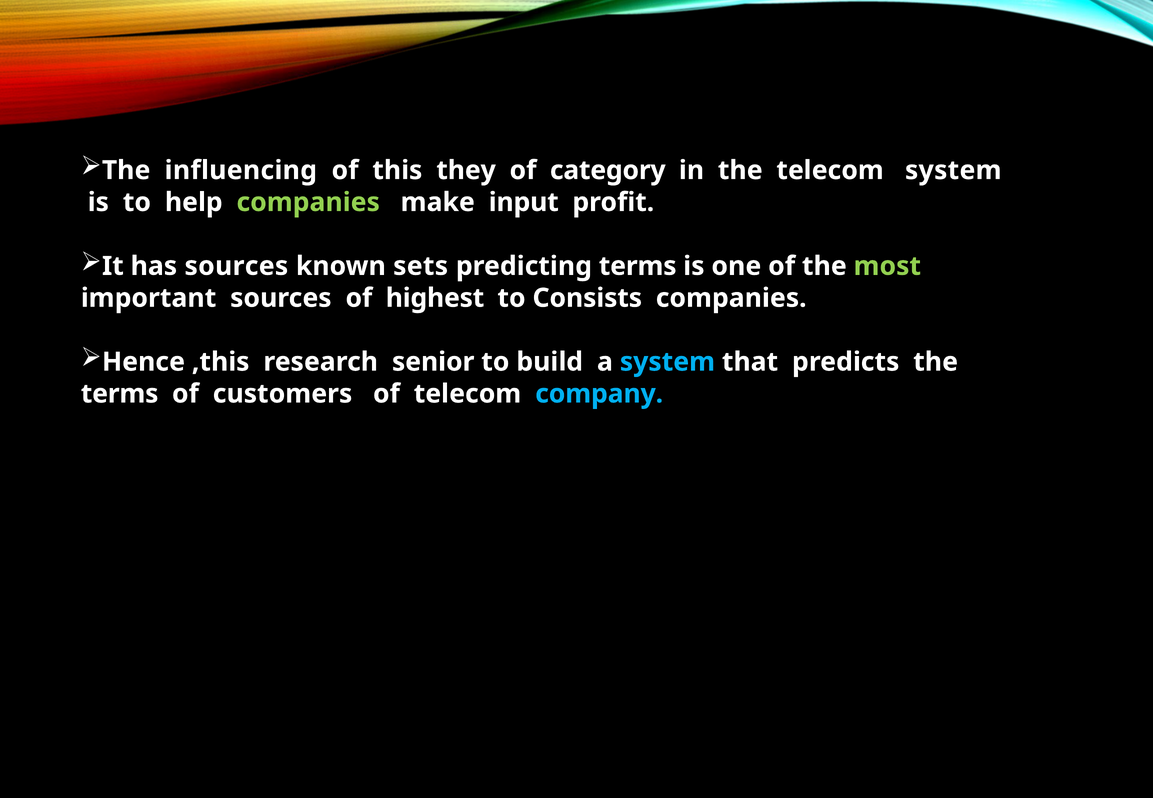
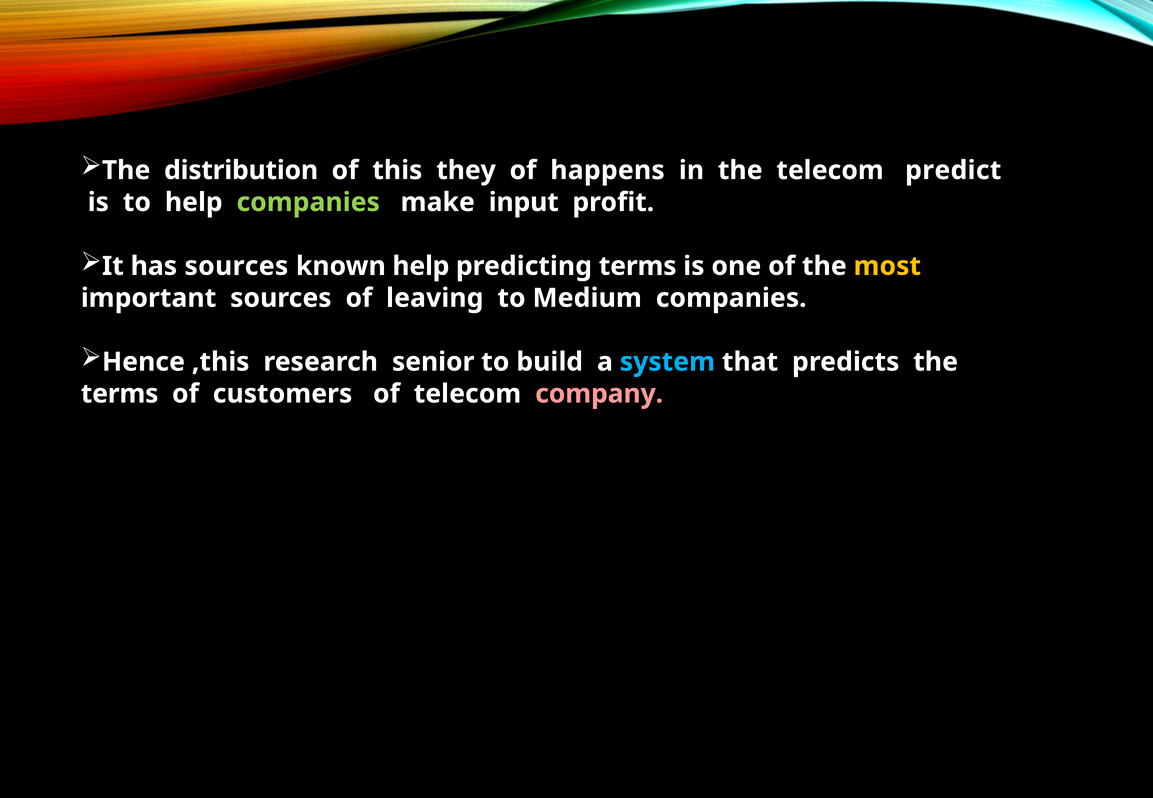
influencing: influencing -> distribution (241, 170)
category: category -> happens (608, 170)
telecom system: system -> predict (953, 170)
known sets: sets -> help (421, 266)
most colour: light green -> yellow (887, 266)
highest: highest -> leaving (435, 298)
Consists: Consists -> Medium (587, 298)
company colour: light blue -> pink (599, 394)
